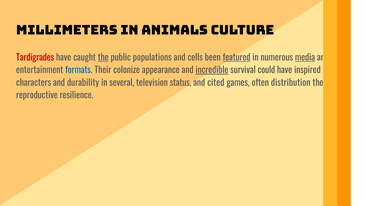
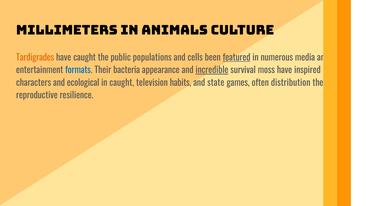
Tardigrades colour: red -> orange (35, 58)
the underline: present -> none (103, 58)
media underline: present -> none (305, 58)
colonize: colonize -> bacteria (127, 70)
could: could -> moss (266, 70)
durability: durability -> ecological (83, 83)
in several: several -> caught (122, 83)
status: status -> habits (181, 83)
cited: cited -> state (216, 83)
